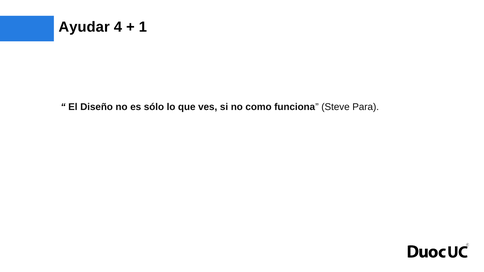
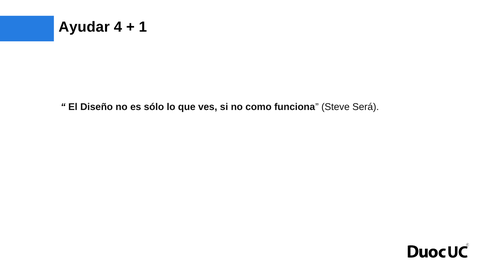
Para: Para -> Será (366, 107)
